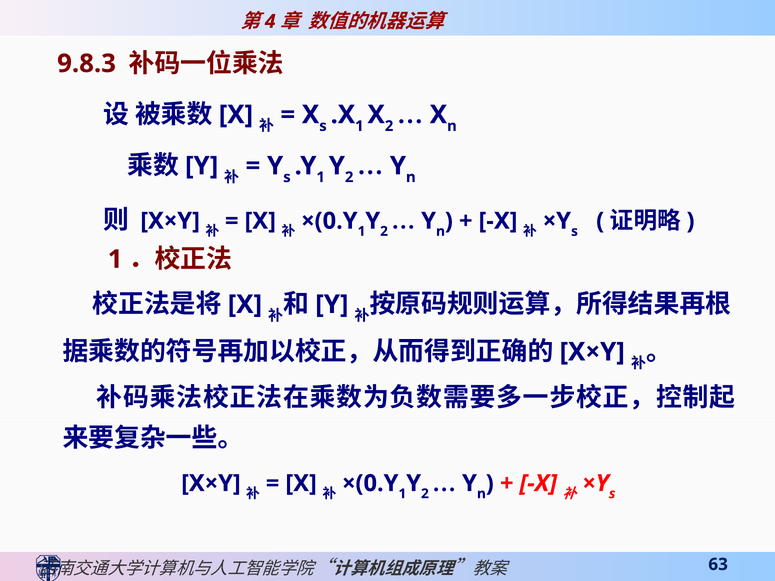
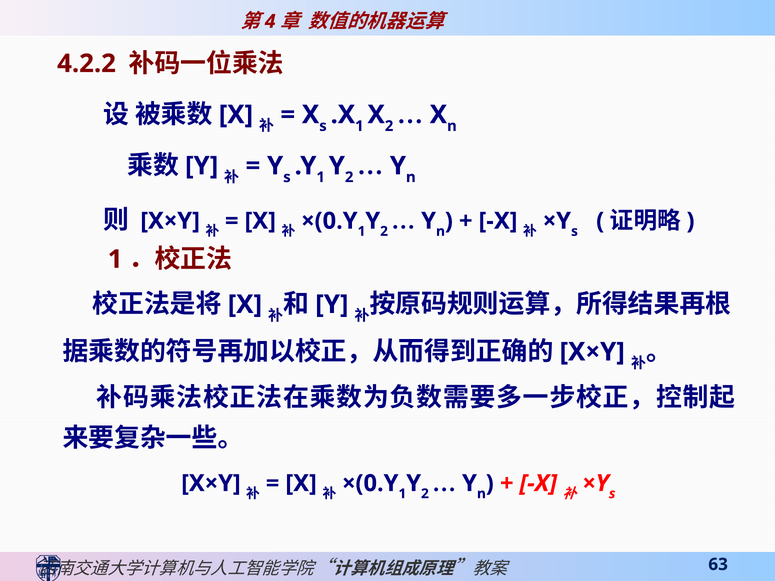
9.8.3: 9.8.3 -> 4.2.2 (87, 64)
